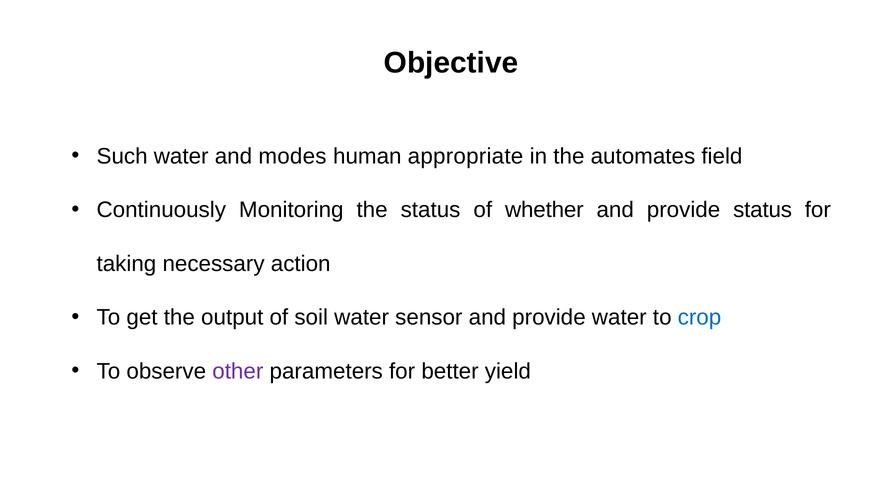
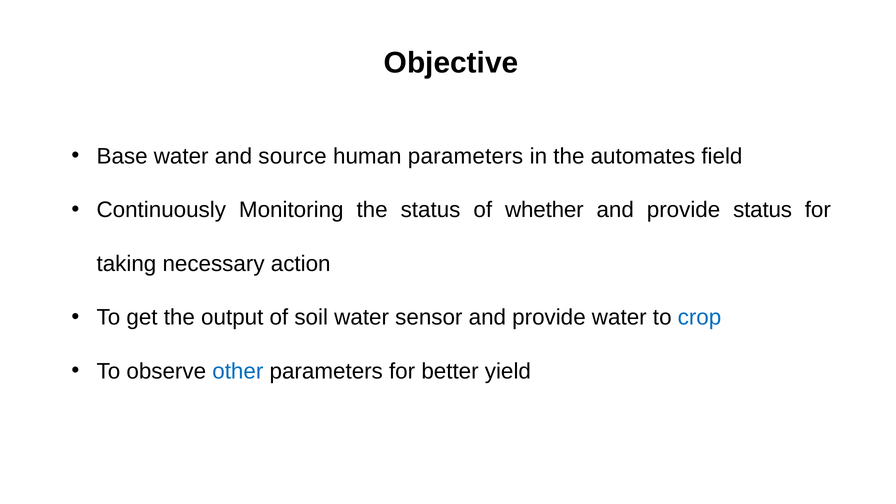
Such: Such -> Base (122, 156)
modes: modes -> source (292, 156)
human appropriate: appropriate -> parameters (466, 156)
other colour: purple -> blue (238, 371)
